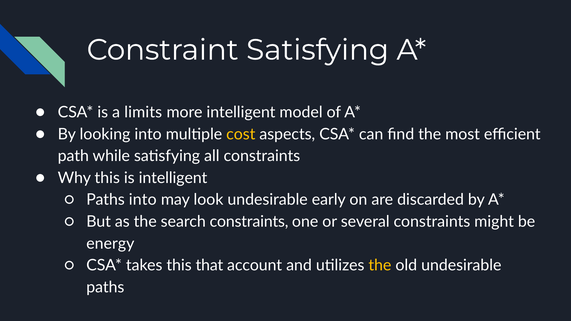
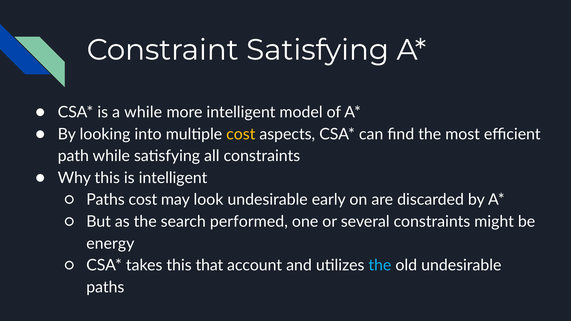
a limits: limits -> while (143, 112)
Paths into: into -> cost (143, 200)
search constraints: constraints -> performed (249, 222)
the colour: yellow -> light blue (380, 266)
